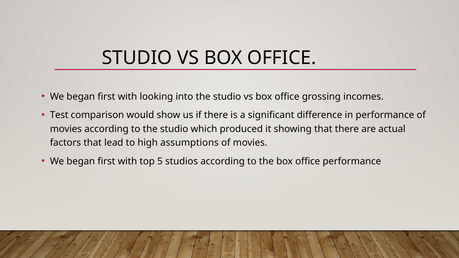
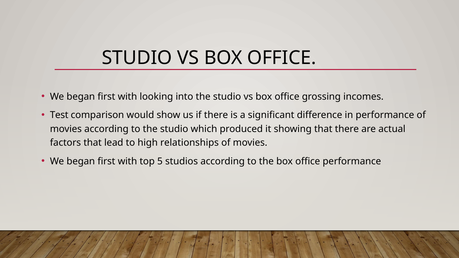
assumptions: assumptions -> relationships (190, 143)
